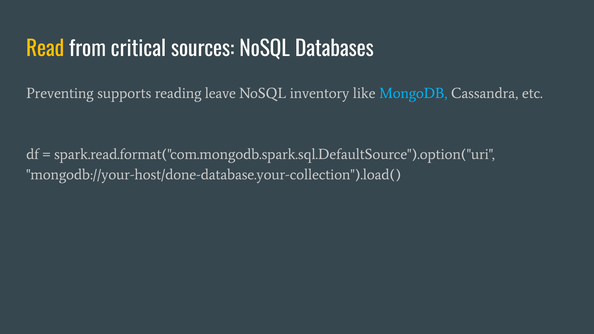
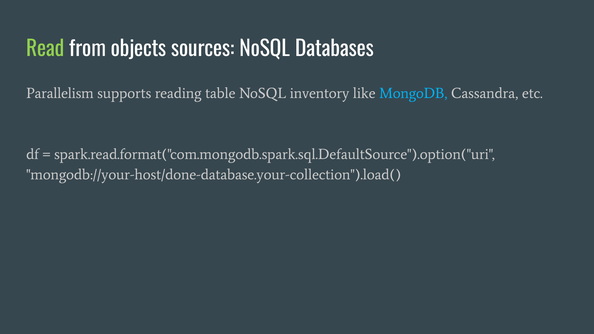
Read colour: yellow -> light green (45, 49)
critical: critical -> objects (139, 49)
Preventing: Preventing -> Parallelism (60, 93)
leave: leave -> table (220, 93)
